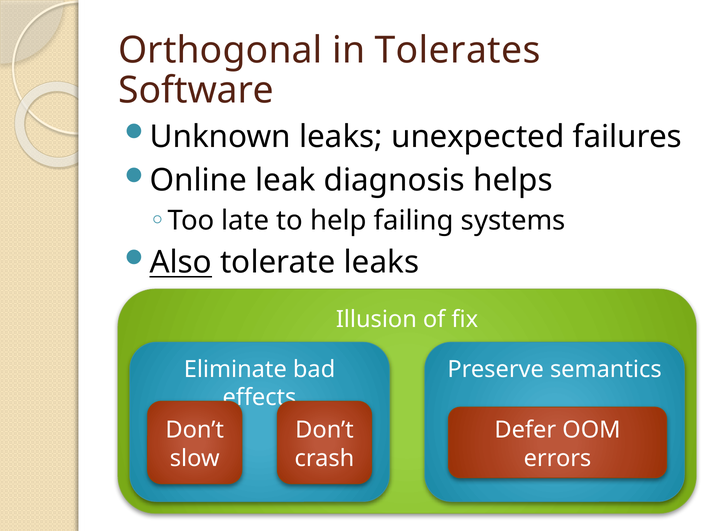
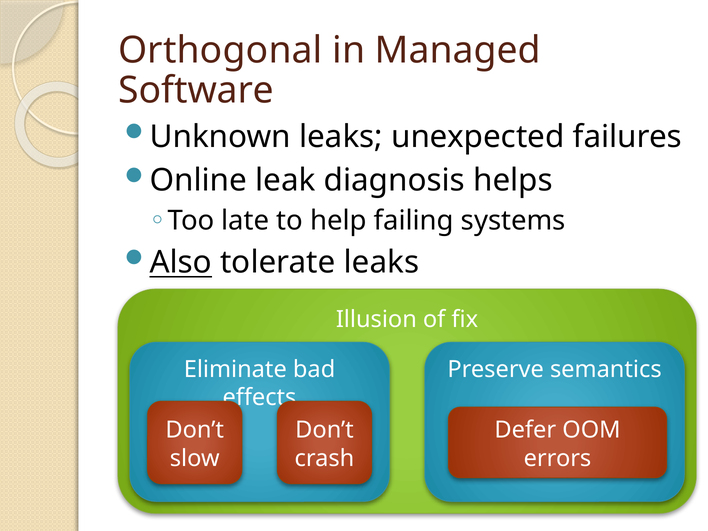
Tolerates: Tolerates -> Managed (458, 50)
